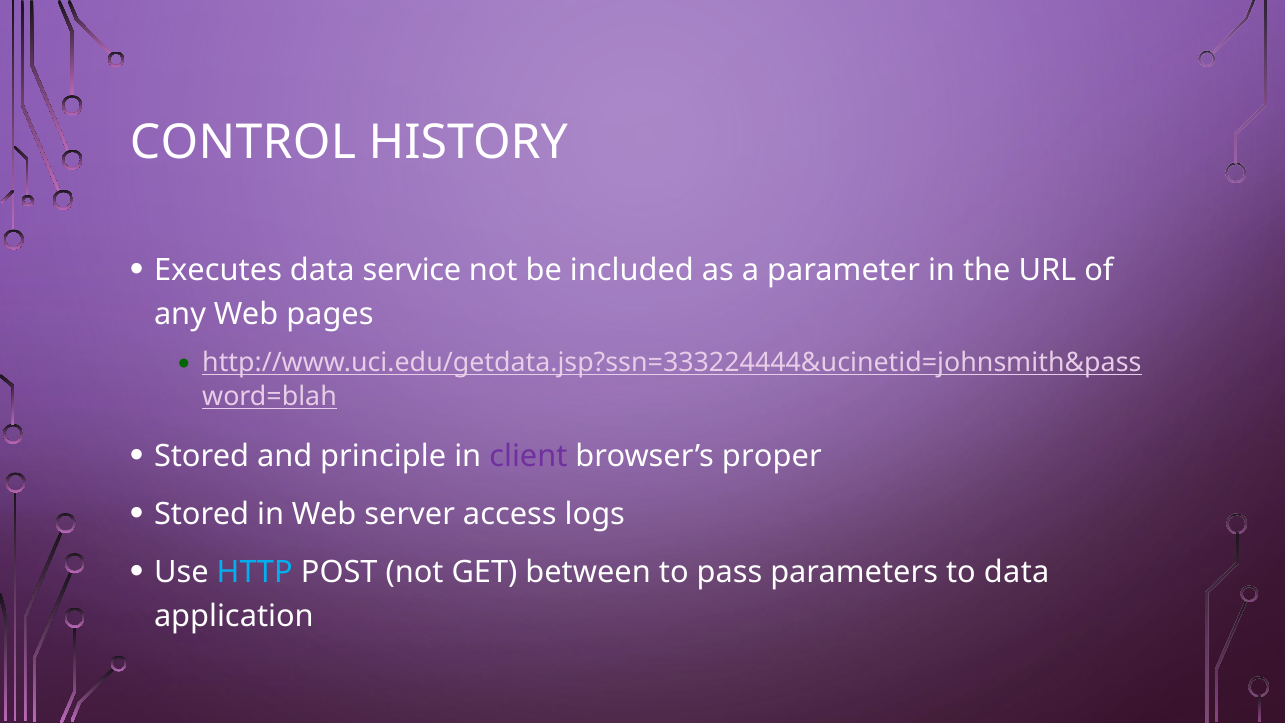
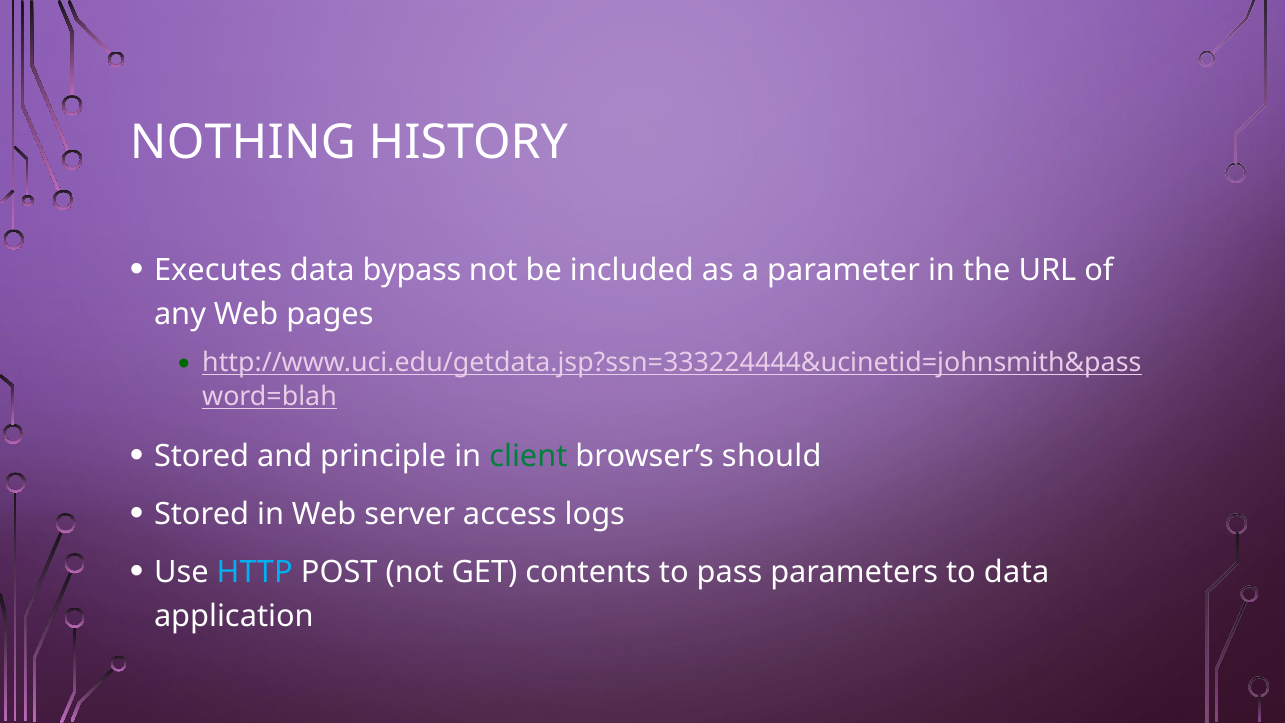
CONTROL: CONTROL -> NOTHING (243, 143)
service: service -> bypass (412, 270)
client colour: purple -> green (528, 457)
proper: proper -> should (772, 457)
between: between -> contents (588, 572)
